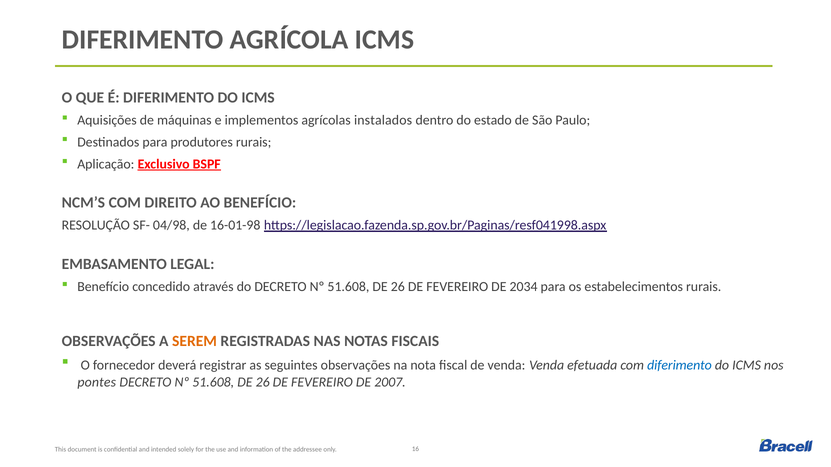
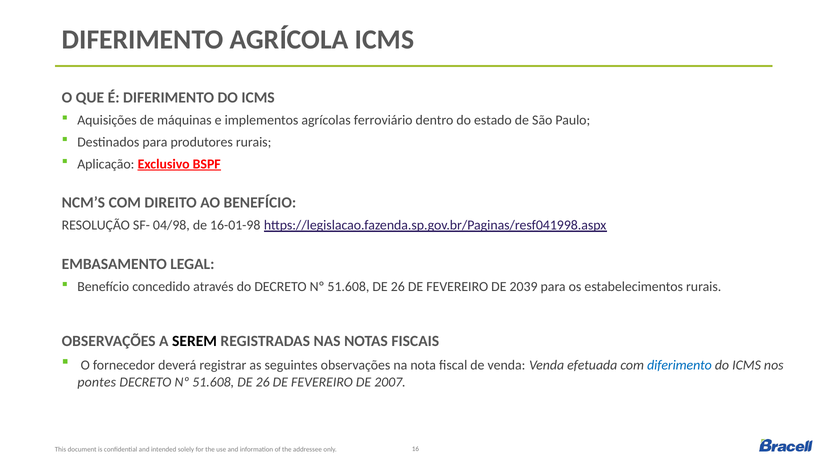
instalados: instalados -> ferroviário (383, 120)
2034: 2034 -> 2039 (524, 287)
SEREM colour: orange -> black (195, 341)
